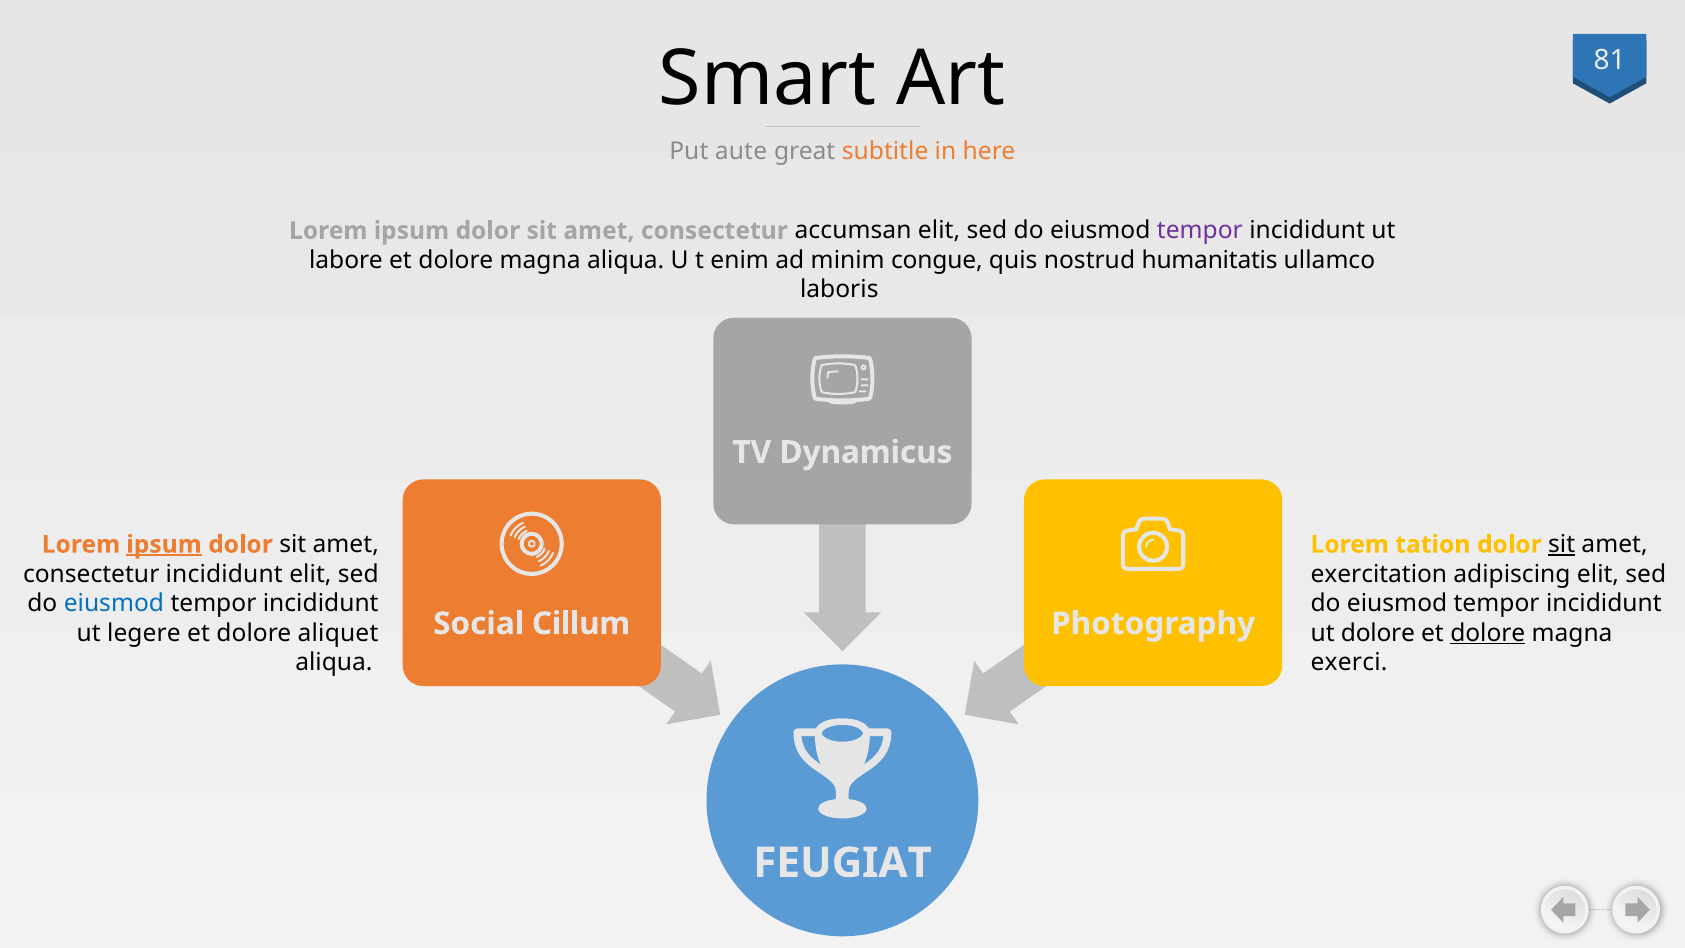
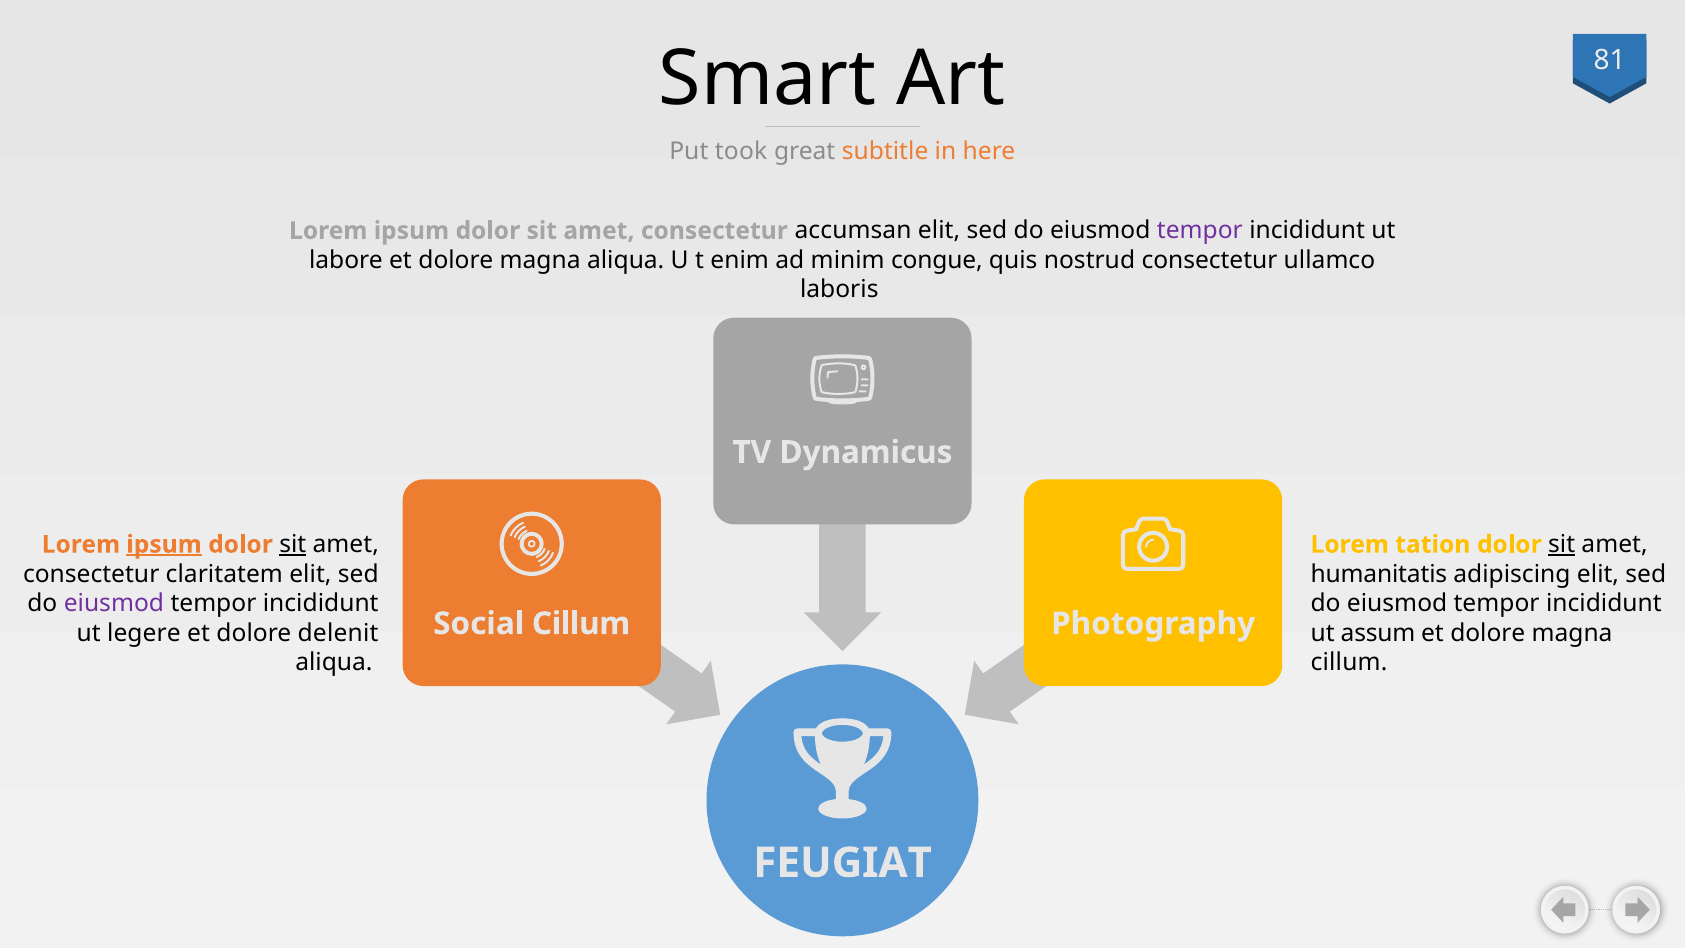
aute: aute -> took (741, 152)
nostrud humanitatis: humanitatis -> consectetur (1209, 260)
sit underline: none -> present (293, 544)
consectetur incididunt: incididunt -> claritatem (224, 574)
exercitation: exercitation -> humanitatis (1379, 574)
eiusmod colour: blue -> purple (114, 603)
aliquet: aliquet -> delenit (338, 633)
ut dolore: dolore -> assum (1378, 633)
dolore underline: present -> none (1488, 633)
exerci: exerci -> cillum (1349, 662)
